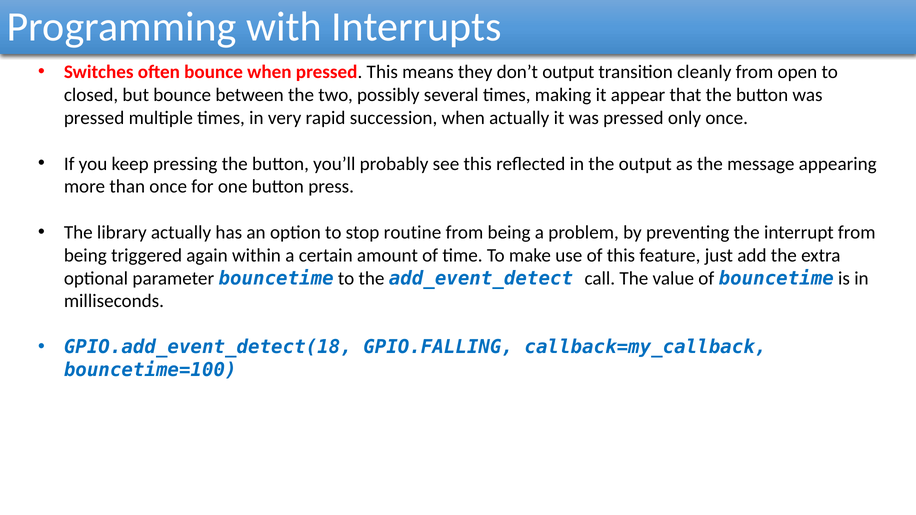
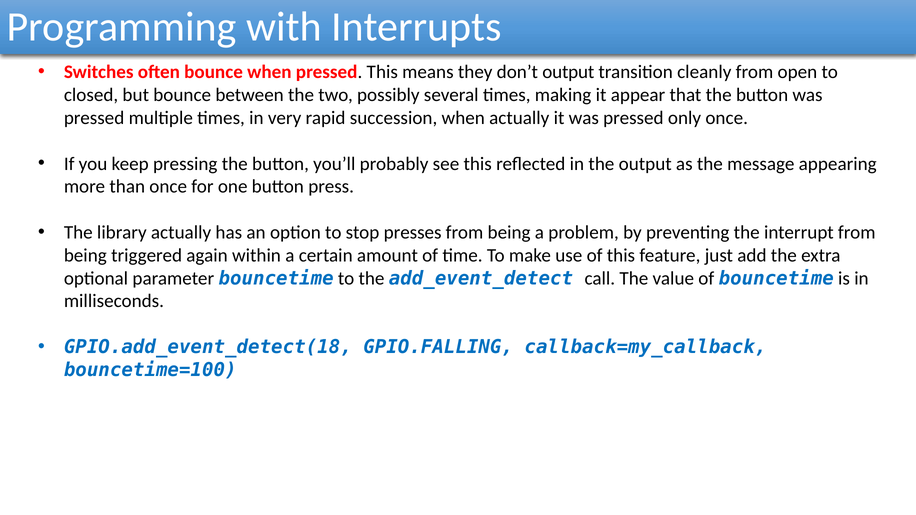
routine: routine -> presses (413, 233)
